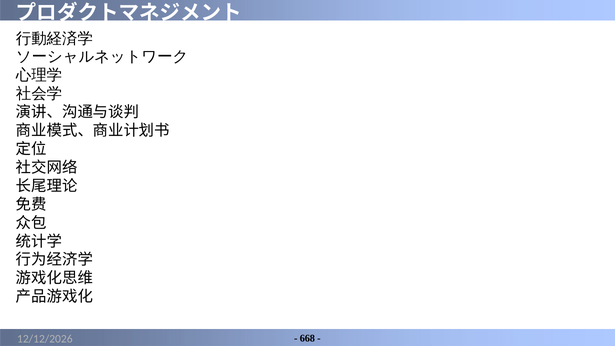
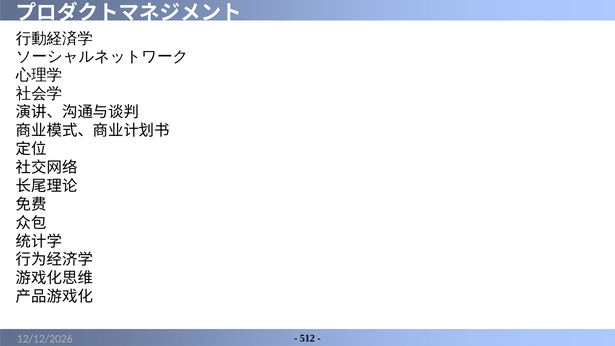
668: 668 -> 512 (307, 338)
